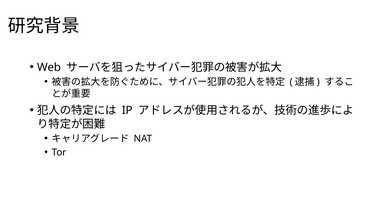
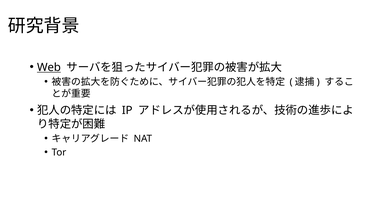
Web underline: none -> present (49, 67)
